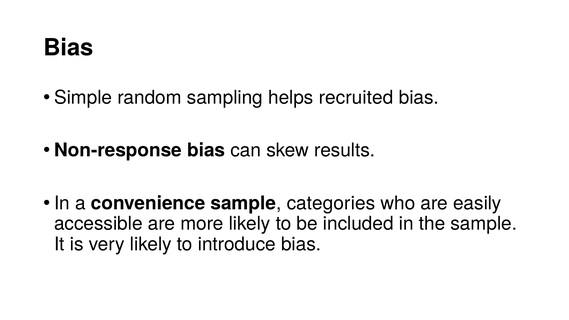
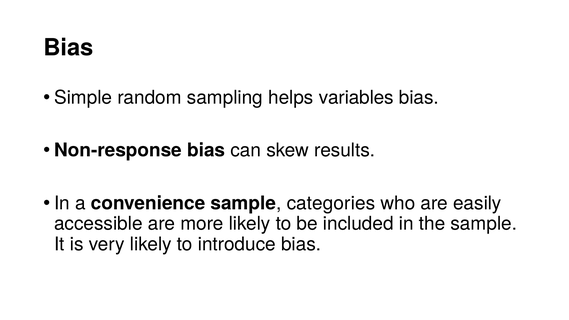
recruited: recruited -> variables (356, 97)
